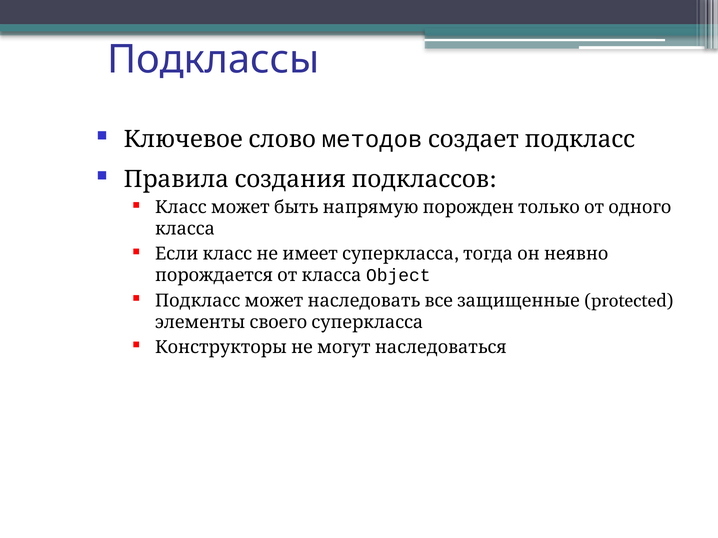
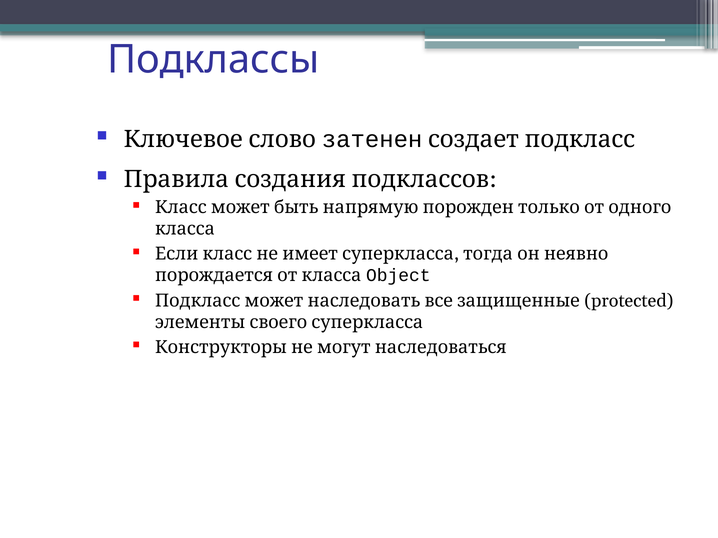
методов: методов -> затенен (372, 140)
